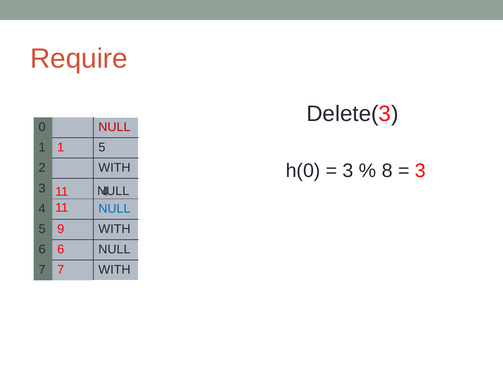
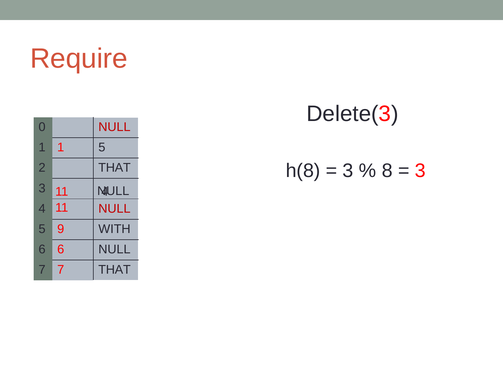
h(0: h(0 -> h(8 (303, 171)
2 WITH: WITH -> THAT (115, 168)
NULL colour: blue -> red (114, 209)
7 WITH: WITH -> THAT (115, 270)
